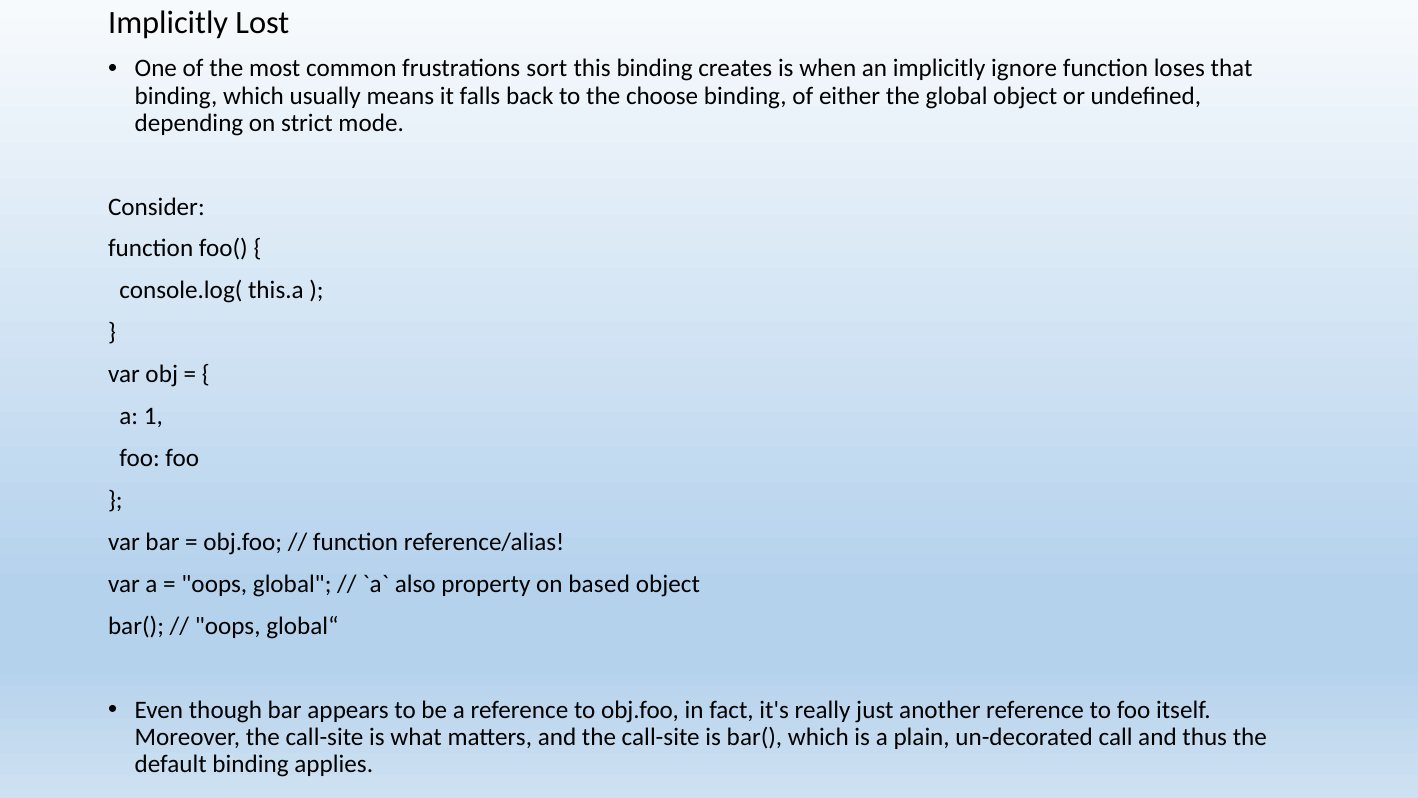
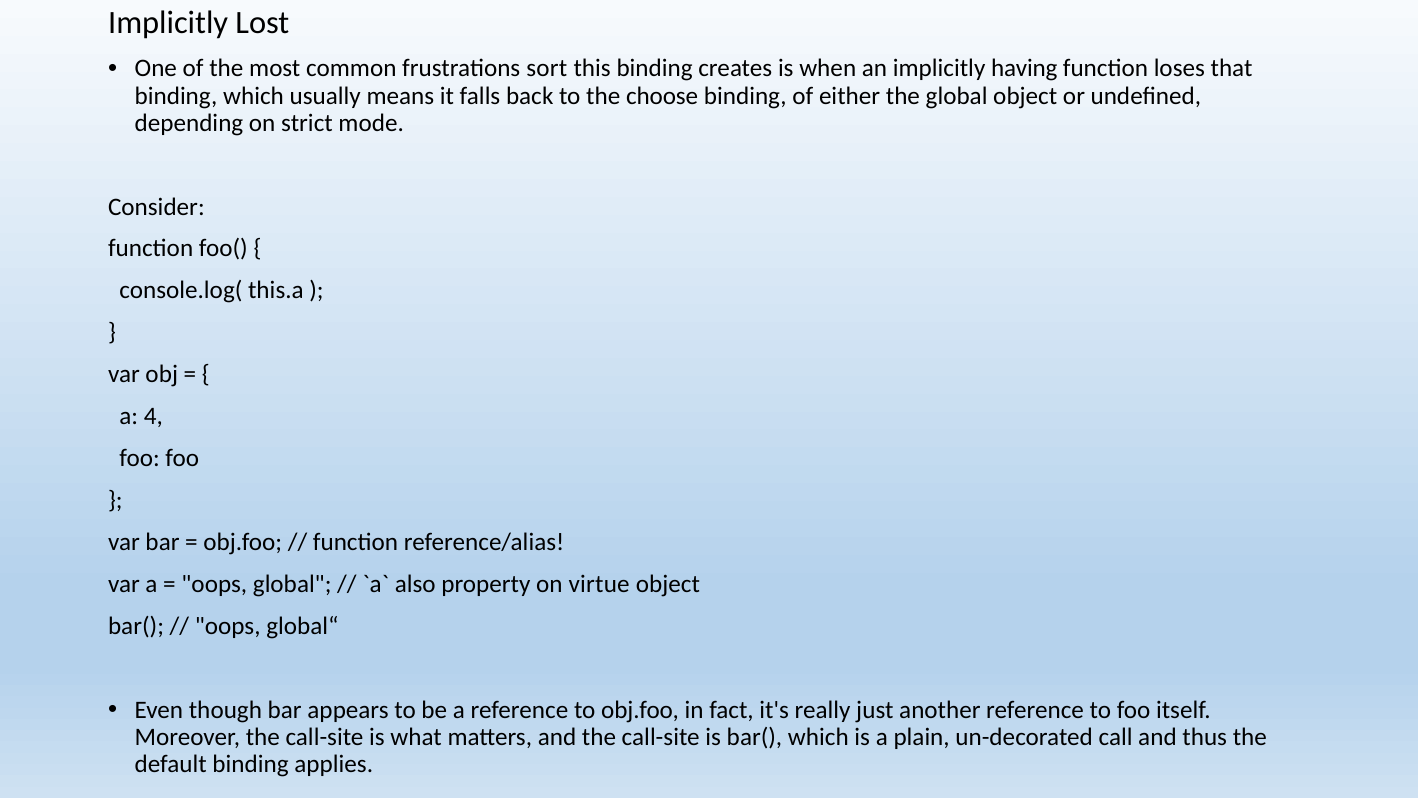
ignore: ignore -> having (1024, 69)
1: 1 -> 4 (153, 416)
based: based -> virtue (599, 584)
